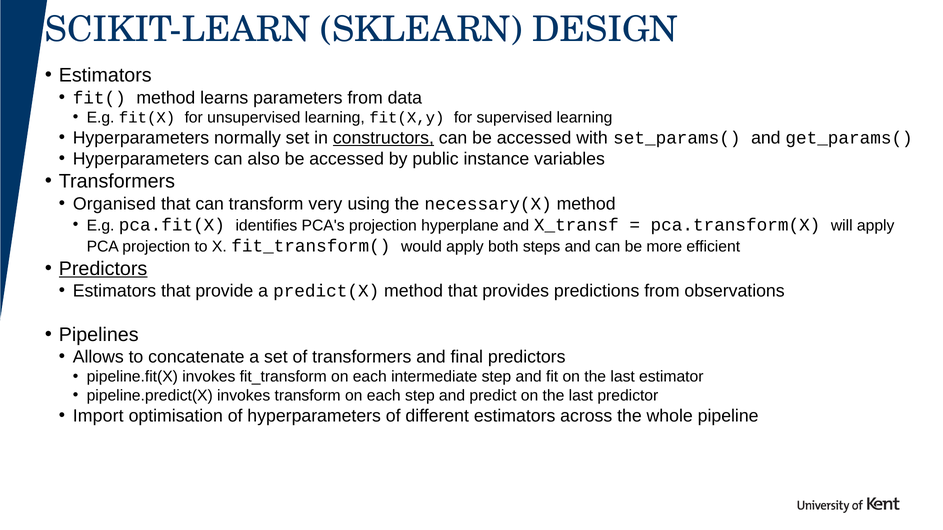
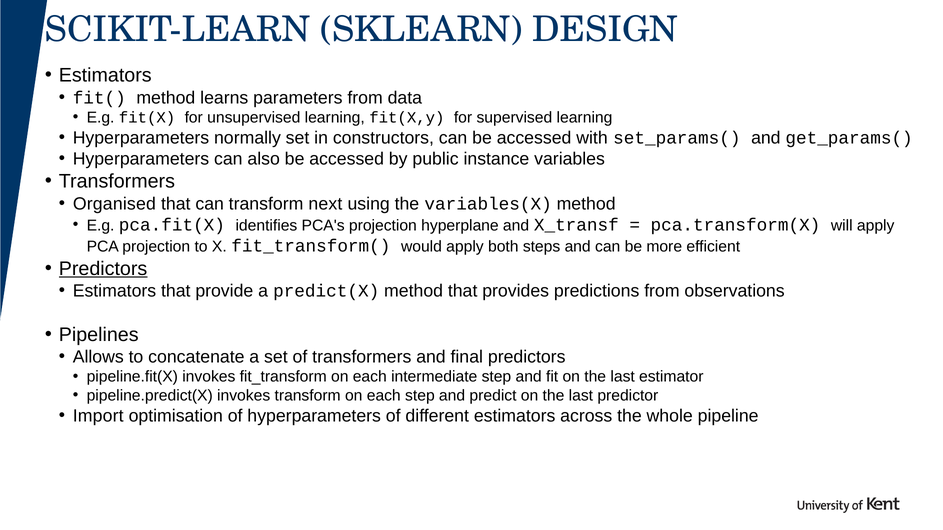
constructors underline: present -> none (383, 138)
very: very -> next (325, 204)
necessary(X: necessary(X -> variables(X (488, 204)
